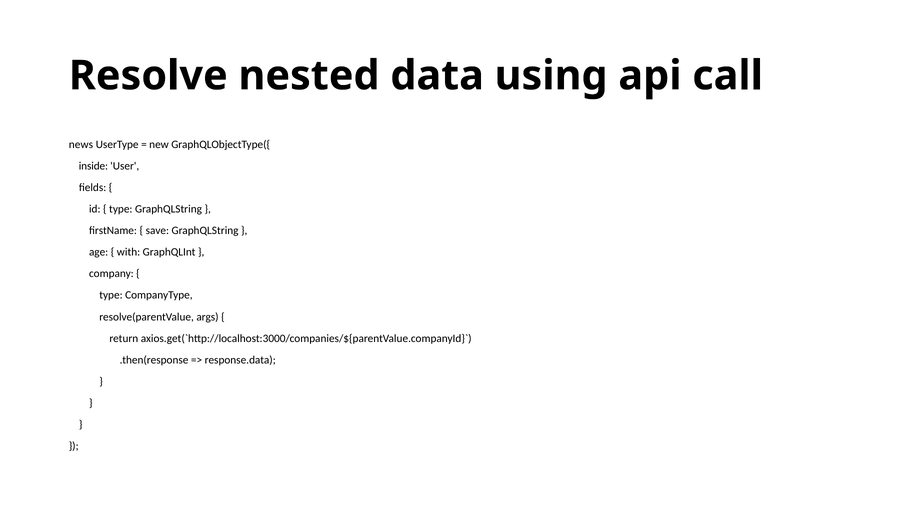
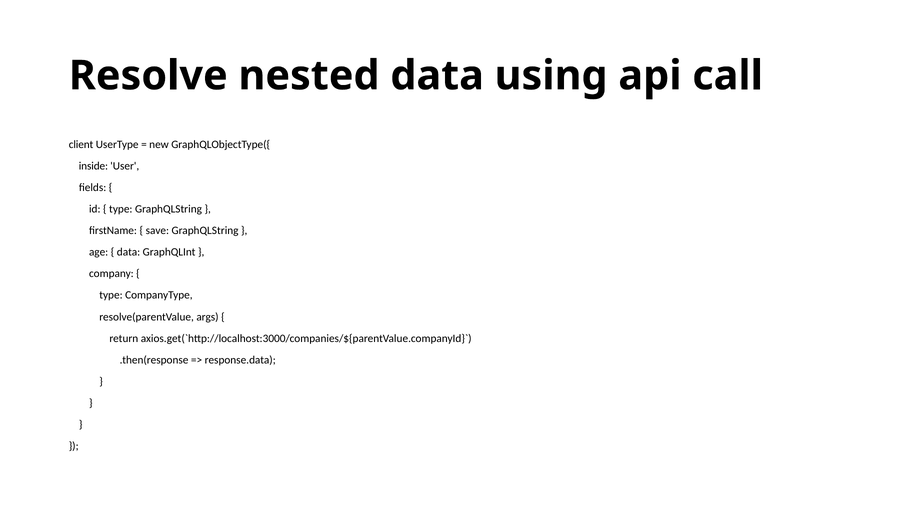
news: news -> client (81, 144)
with: with -> data (129, 252)
